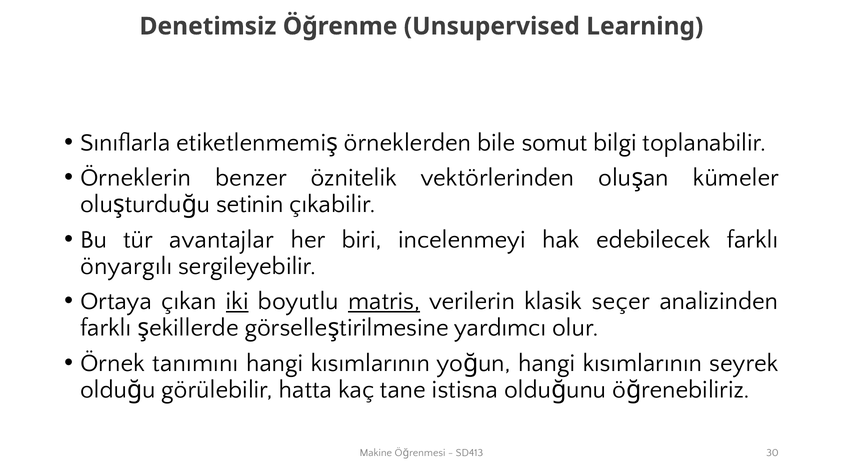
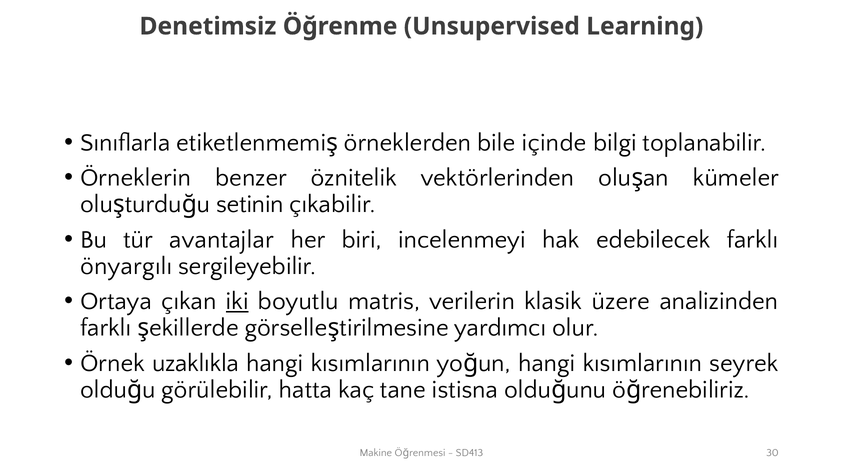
somut: somut -> içinde (554, 142)
matris underline: present -> none (384, 301)
seçer: seçer -> üzere (621, 301)
tanımını: tanımını -> uzaklıkla (196, 363)
